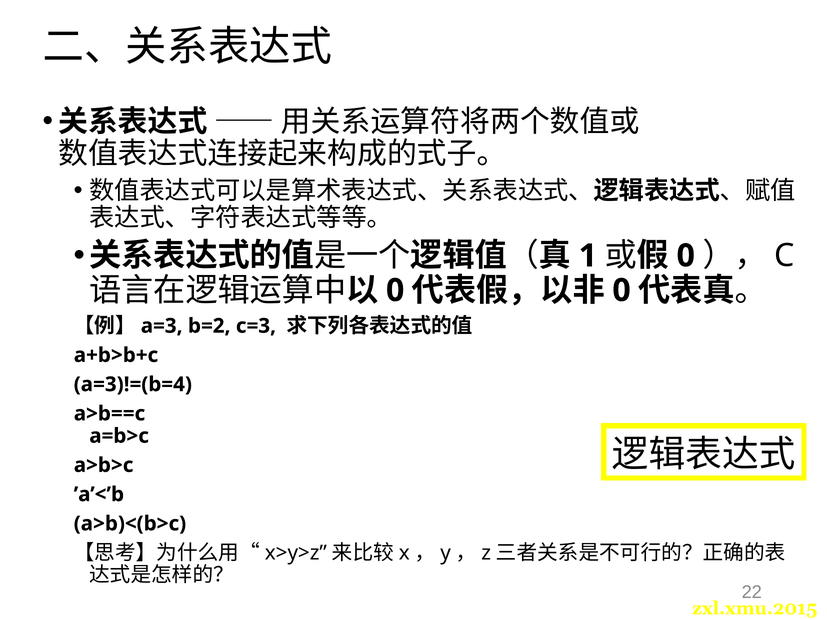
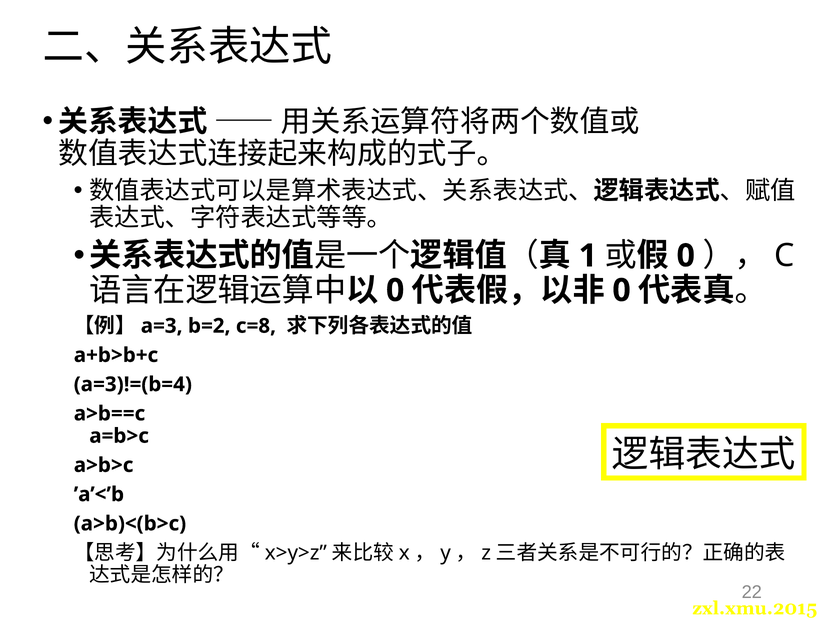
c=3: c=3 -> c=8 (256, 326)
